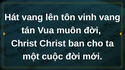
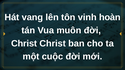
vinh vang: vang -> hoàn (110, 17)
